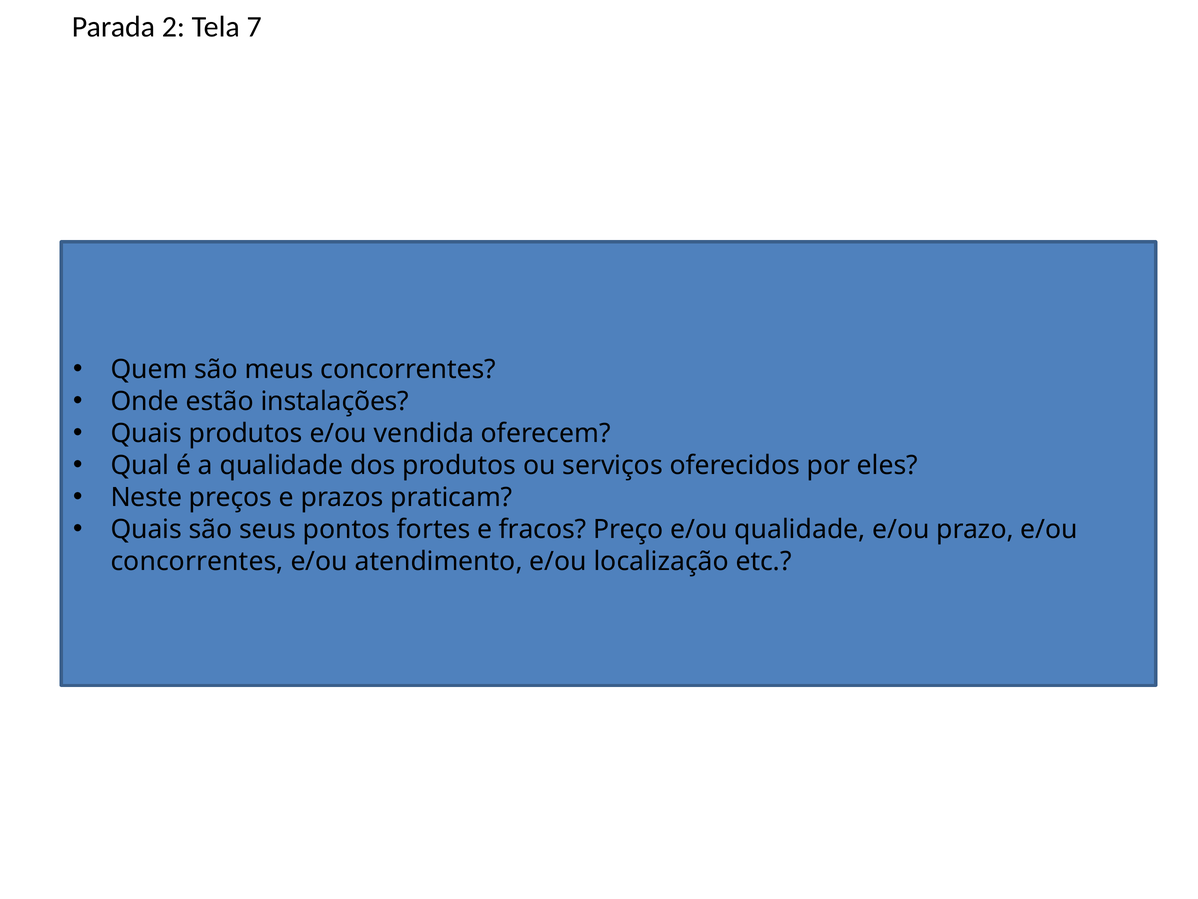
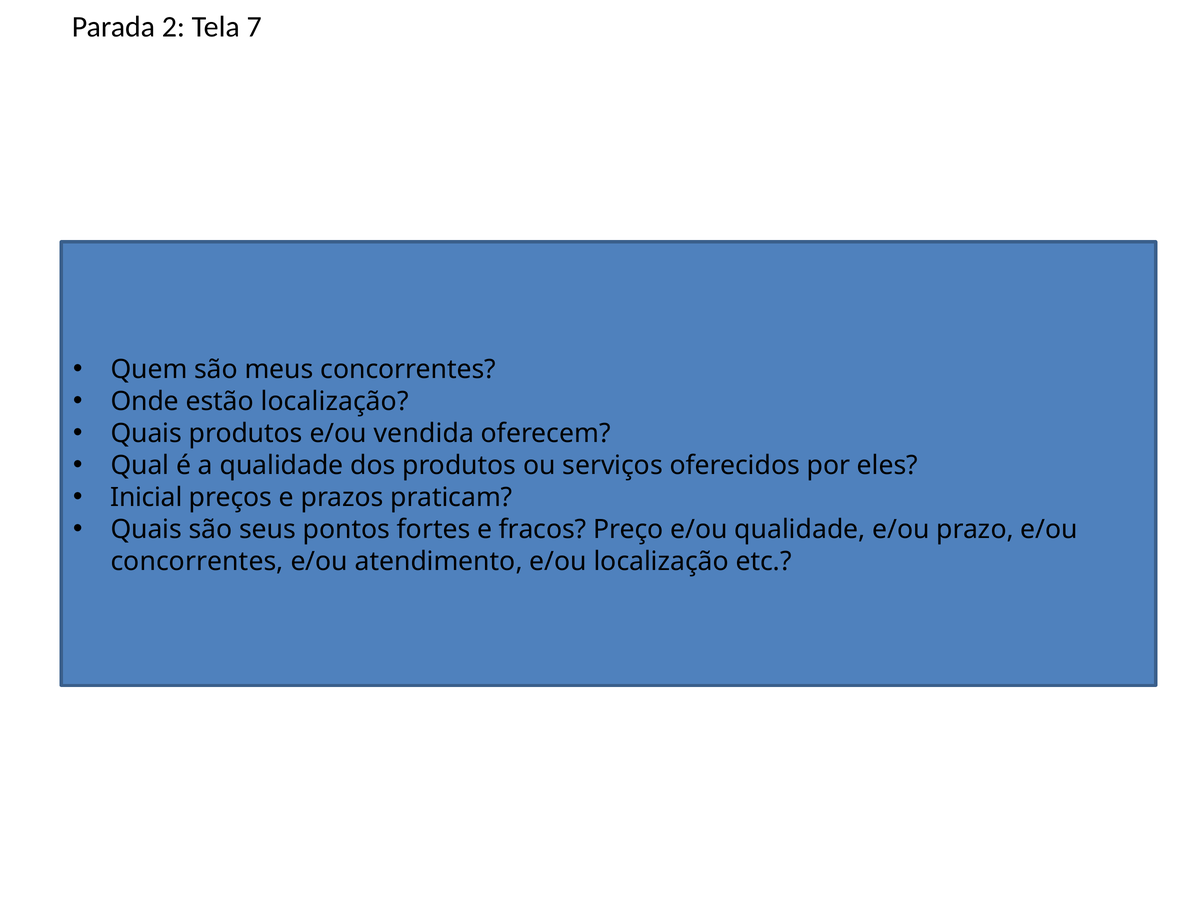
estão instalações: instalações -> localização (335, 401)
Neste: Neste -> Inicial (146, 497)
